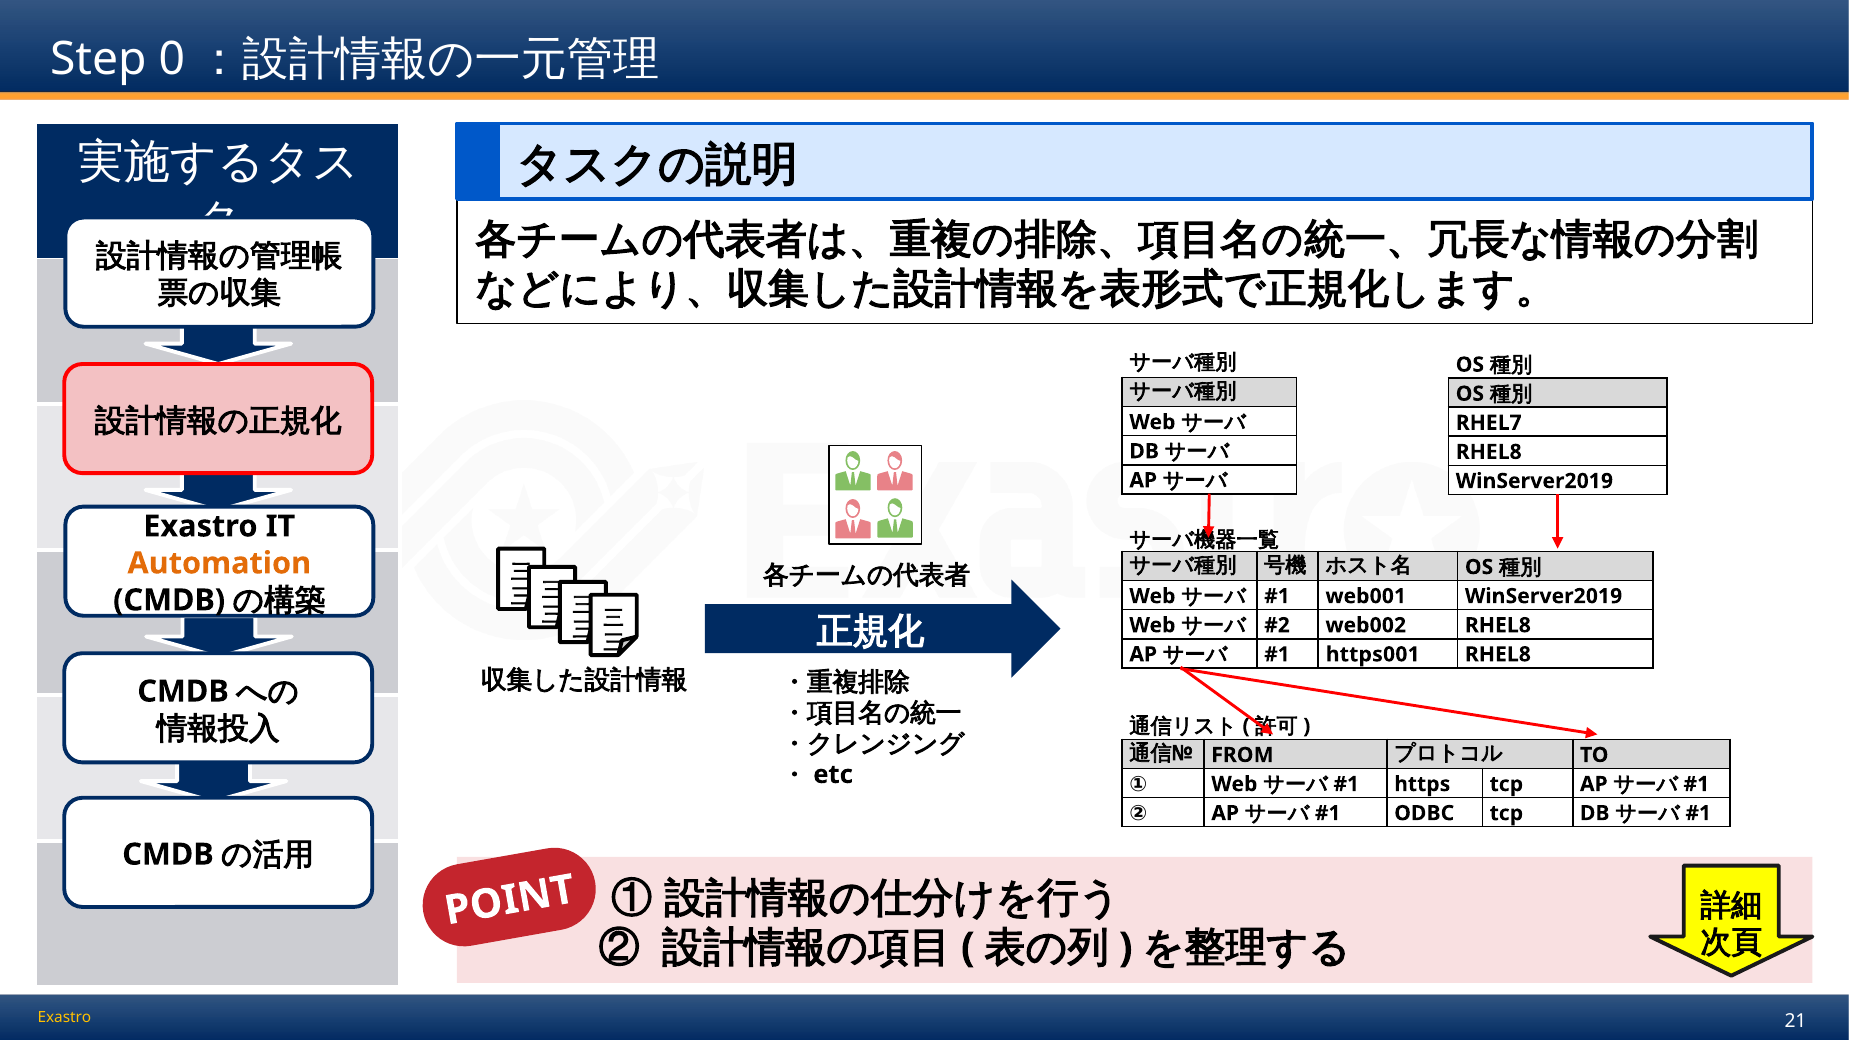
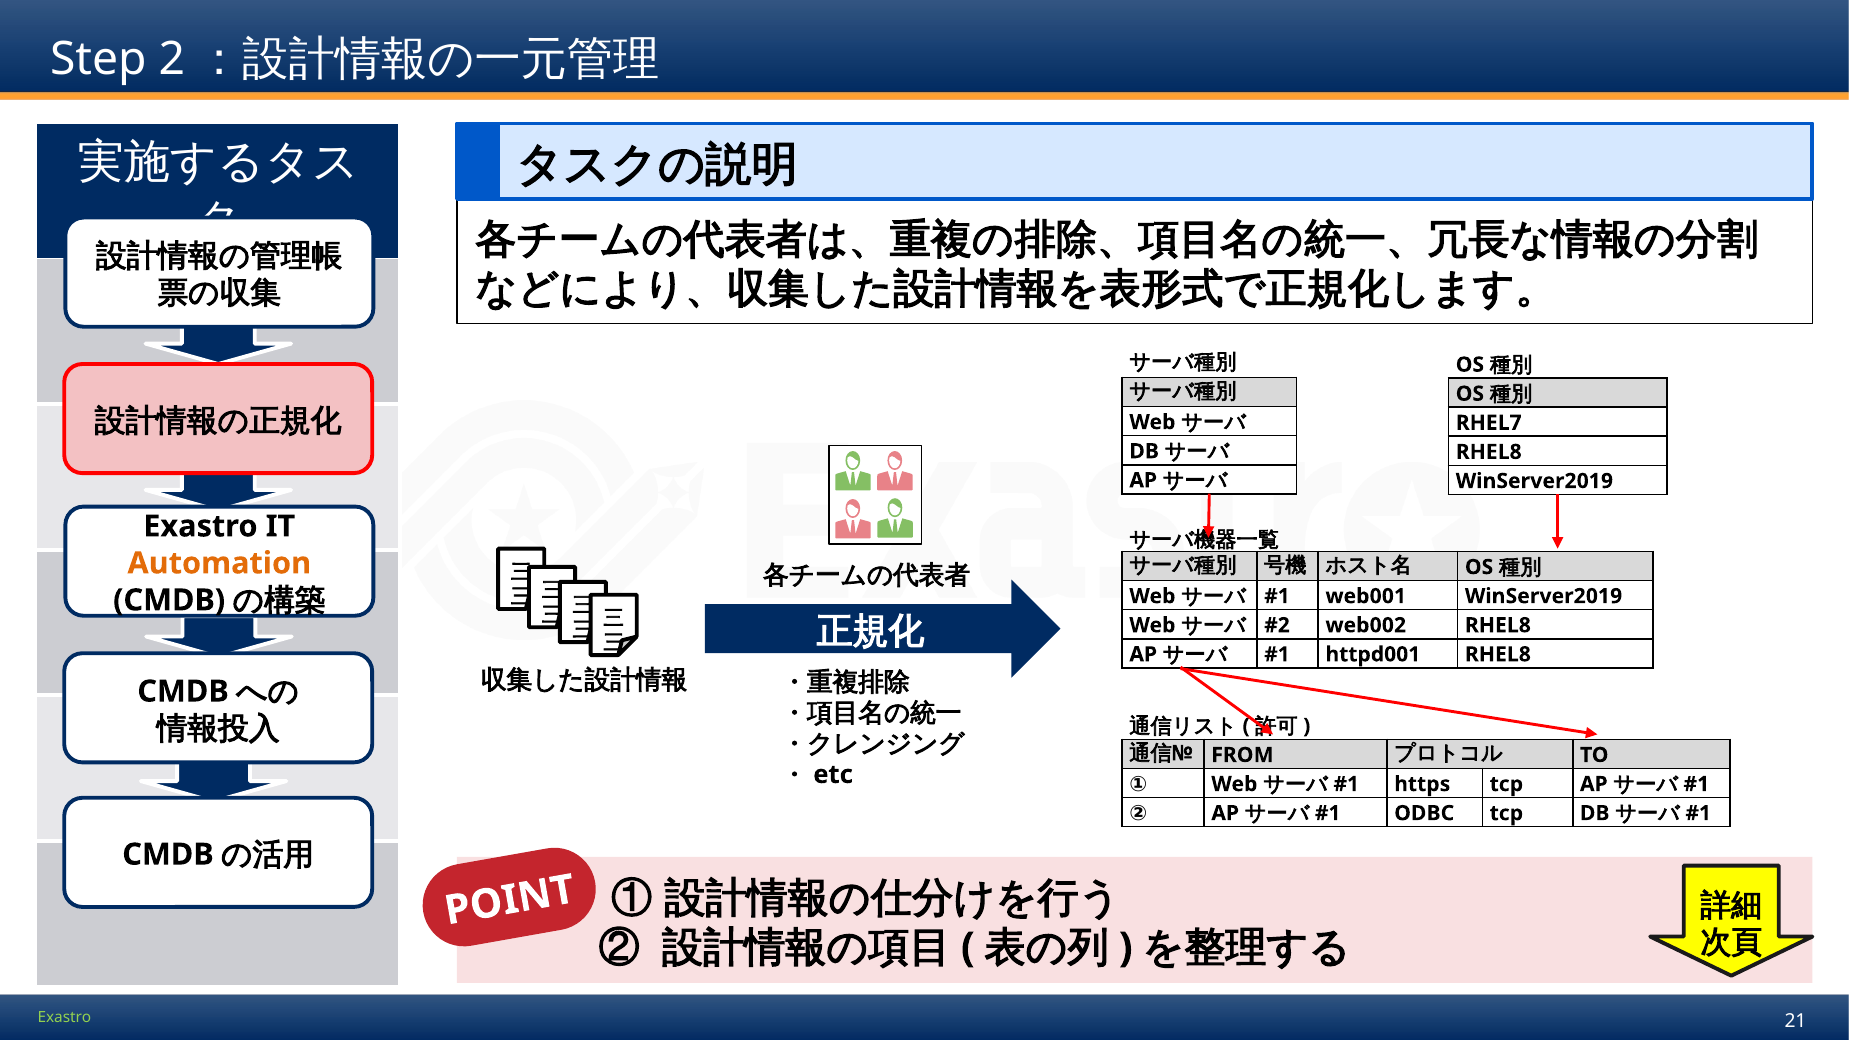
0: 0 -> 2 (172, 59)
https001: https001 -> httpd001 (1373, 654)
Exastro colour: yellow -> light green (64, 1018)
